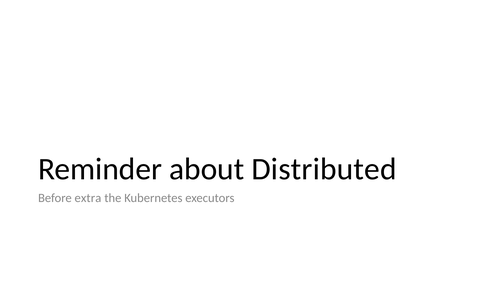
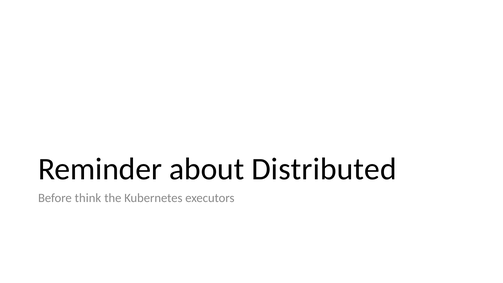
extra: extra -> think (88, 198)
